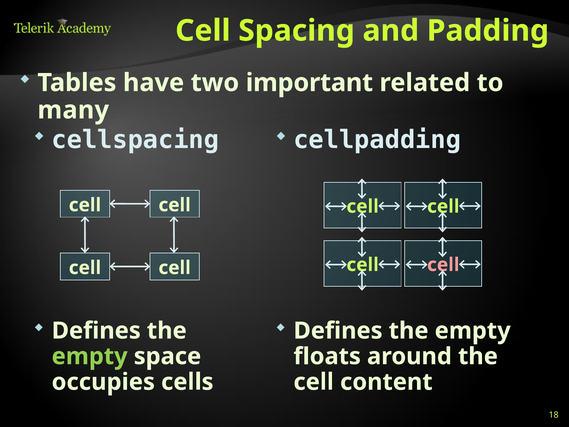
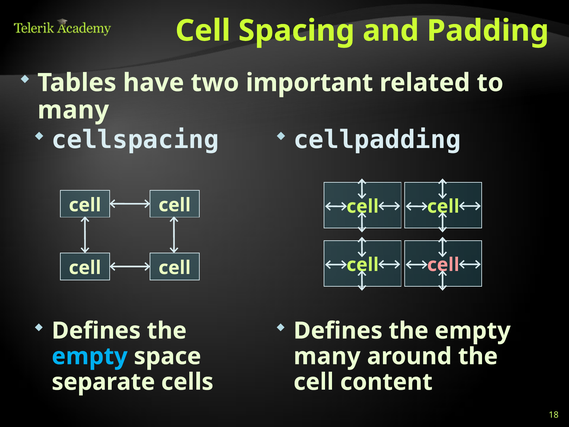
empty colour: light green -> light blue (90, 356)
floats: floats -> many (327, 356)
occupies: occupies -> separate (103, 382)
